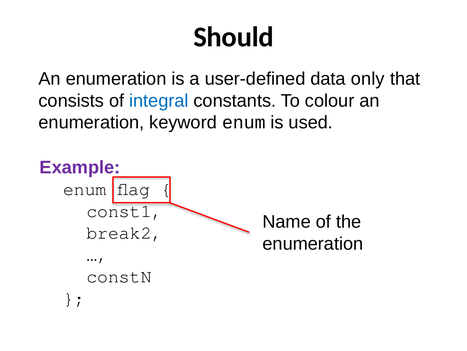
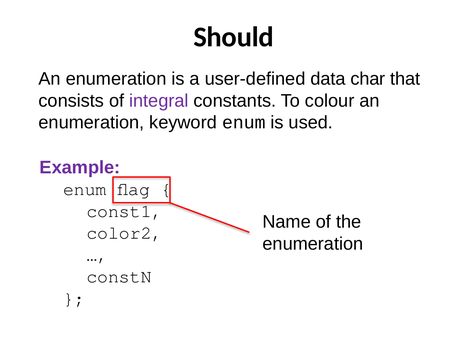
only: only -> char (368, 79)
integral colour: blue -> purple (159, 101)
break2: break2 -> color2 (124, 232)
